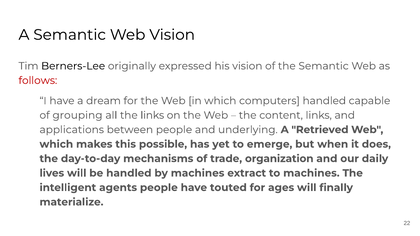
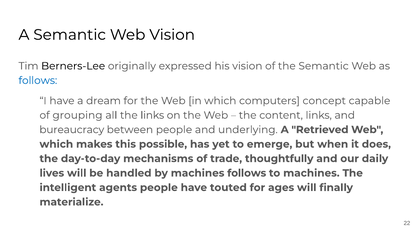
follows colour: red -> blue (38, 81)
computers handled: handled -> concept (324, 101)
applications: applications -> bureaucracy (72, 130)
organization: organization -> thoughtfully (279, 159)
machines extract: extract -> follows (247, 173)
